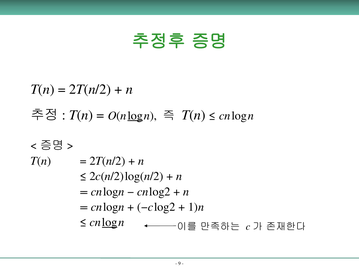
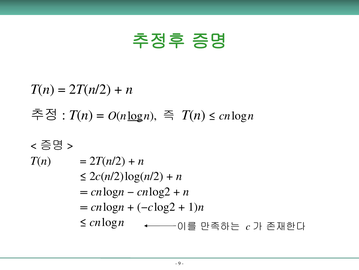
log underline: present -> none (110, 222)
